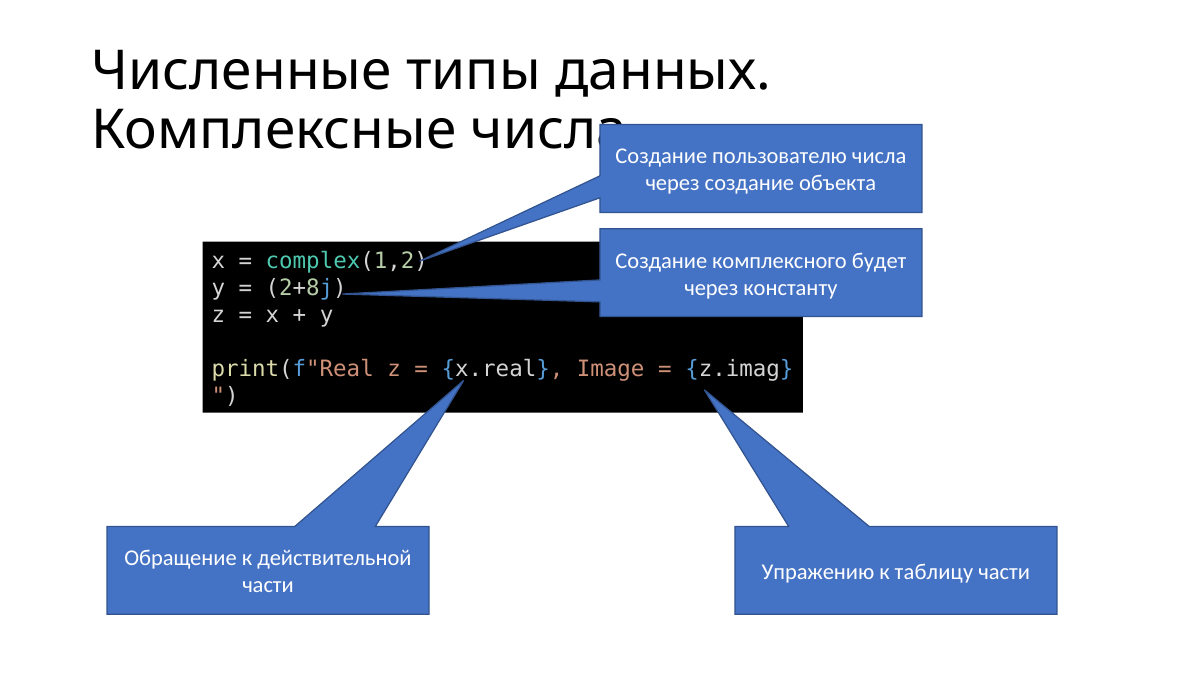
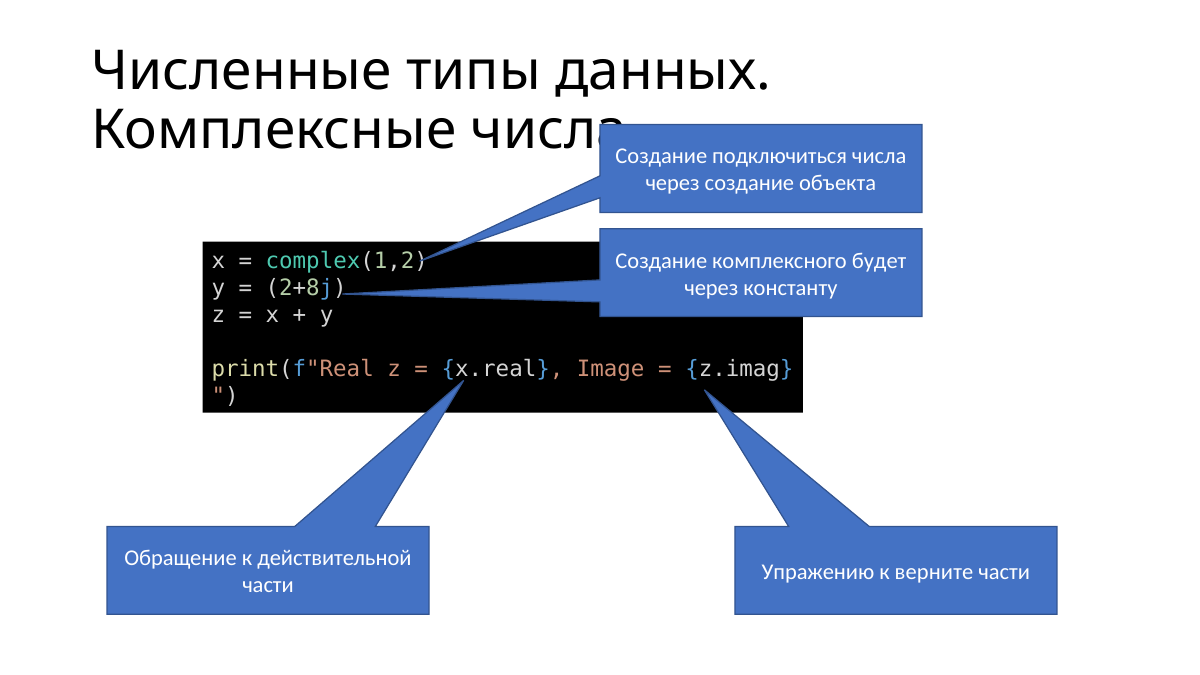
пользователю: пользователю -> подключиться (780, 157)
таблицу: таблицу -> верните (934, 572)
